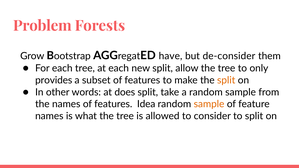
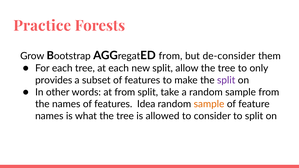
Problem: Problem -> Practice (42, 26)
have: have -> from (171, 56)
split colour: orange -> purple (226, 80)
at does: does -> from (125, 92)
